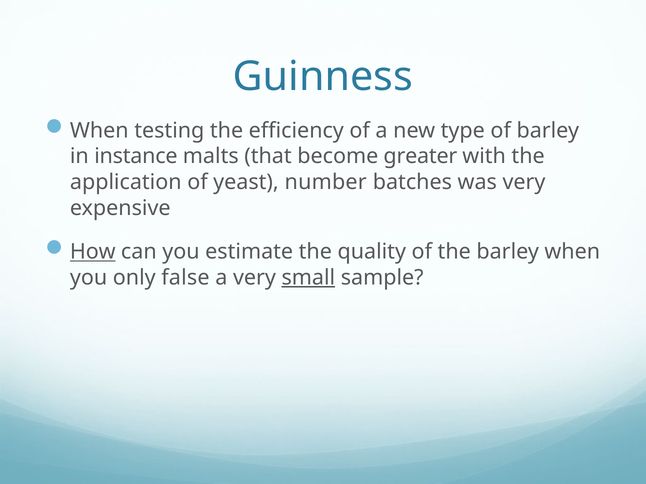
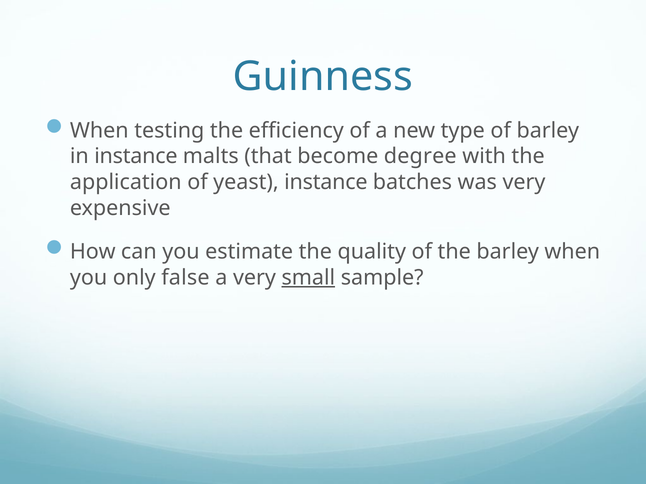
greater: greater -> degree (420, 157)
yeast number: number -> instance (326, 182)
How underline: present -> none (93, 252)
